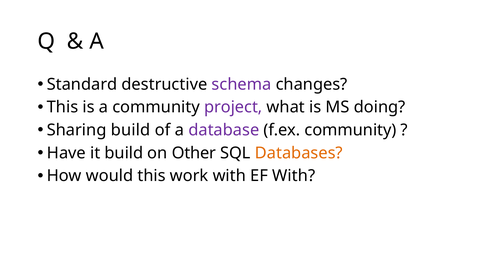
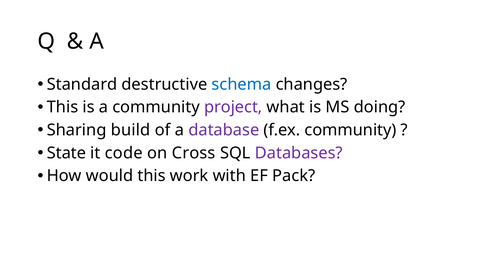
schema colour: purple -> blue (241, 84)
Have: Have -> State (66, 153)
it build: build -> code (124, 153)
Other: Other -> Cross (194, 153)
Databases colour: orange -> purple (299, 153)
EF With: With -> Pack (294, 176)
